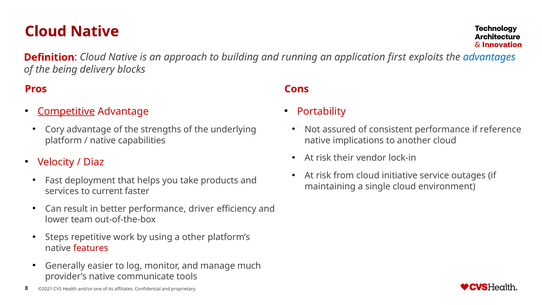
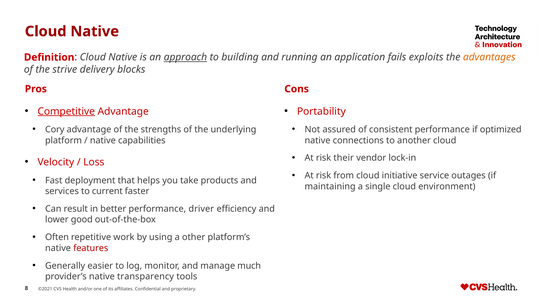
approach underline: none -> present (185, 57)
first: first -> fails (397, 57)
advantages colour: blue -> orange (489, 57)
being: being -> strive (65, 69)
reference: reference -> optimized (501, 129)
implications: implications -> connections (358, 140)
Diaz: Diaz -> Loss (94, 162)
team: team -> good (82, 220)
Steps: Steps -> Often (57, 237)
communicate: communicate -> transparency (146, 276)
